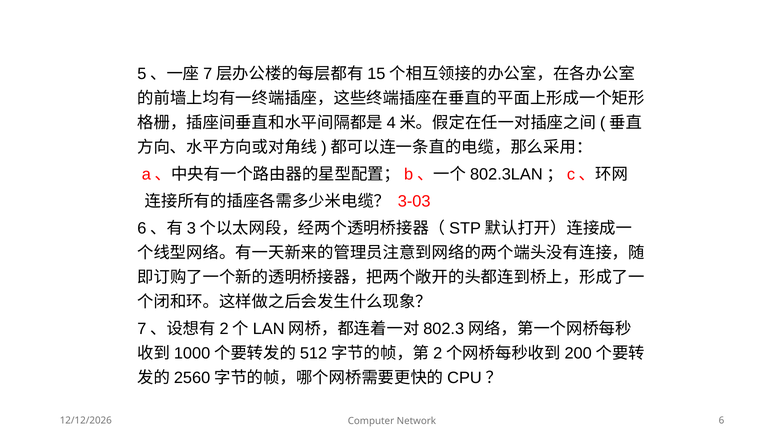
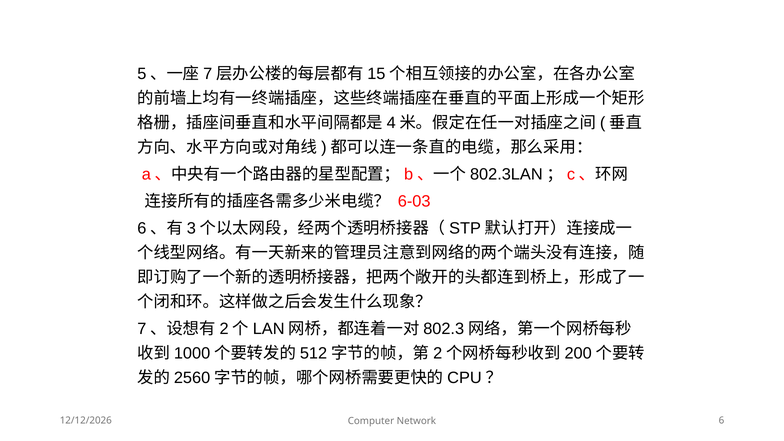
3-03: 3-03 -> 6-03 (414, 201)
